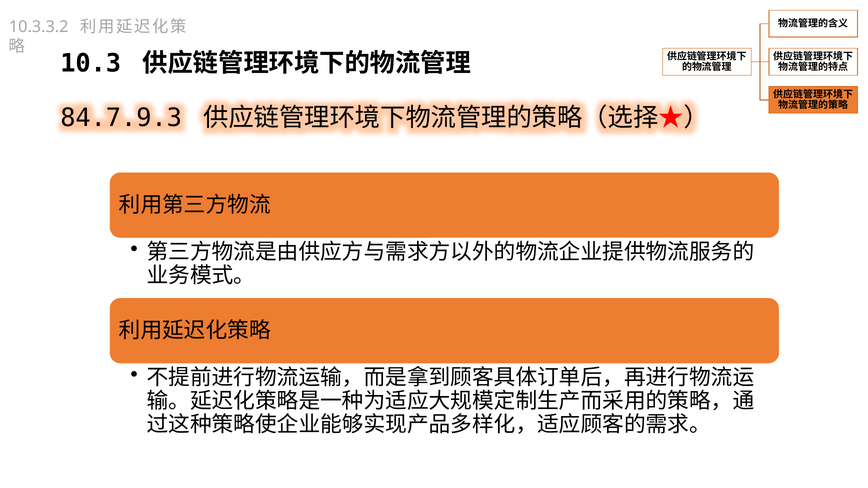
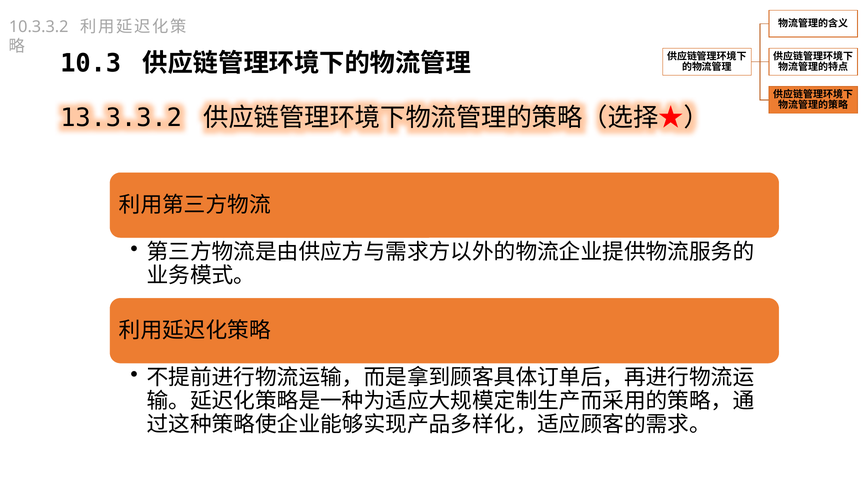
84.7.9.3: 84.7.9.3 -> 13.3.3.2 (121, 118)
